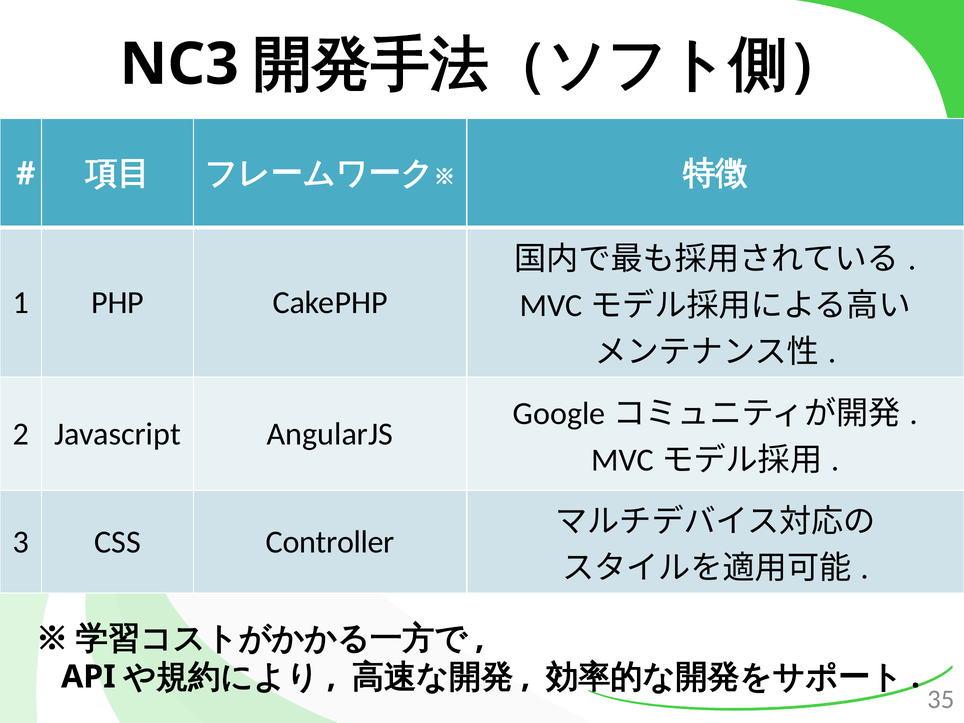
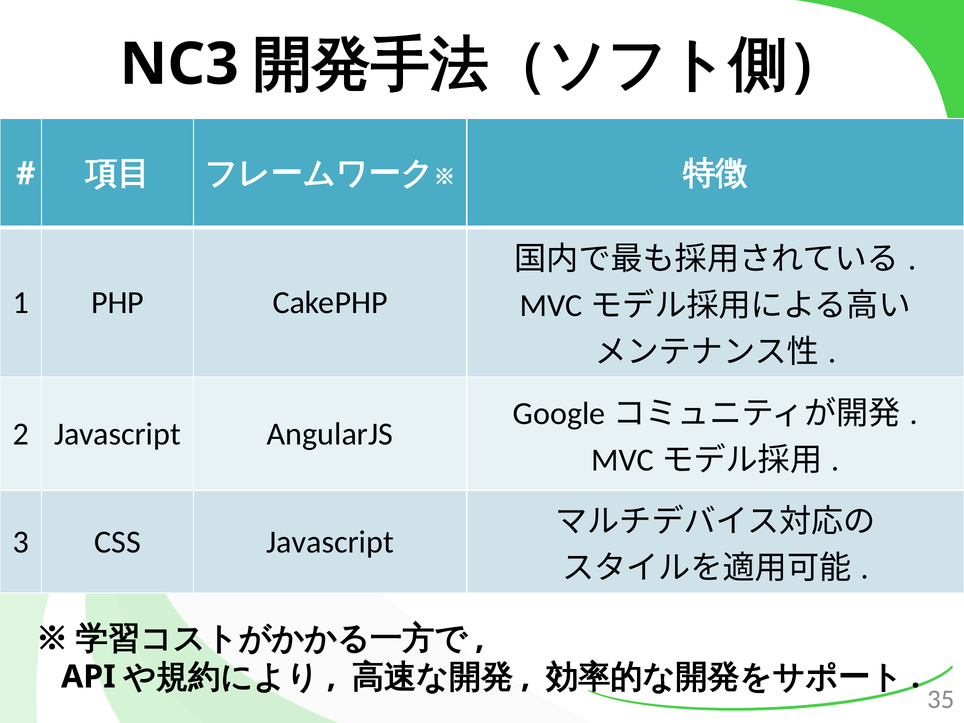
CSS Controller: Controller -> Javascript (330, 542)
